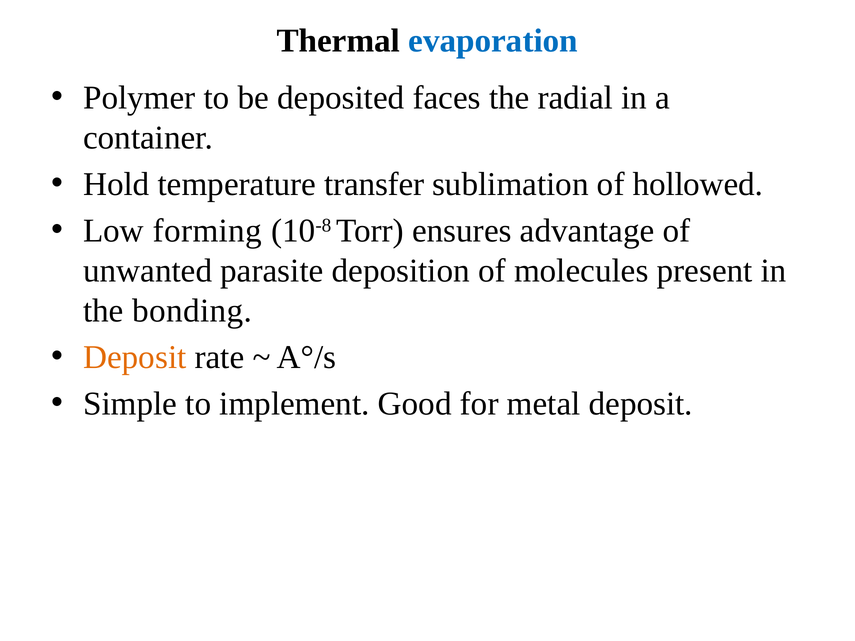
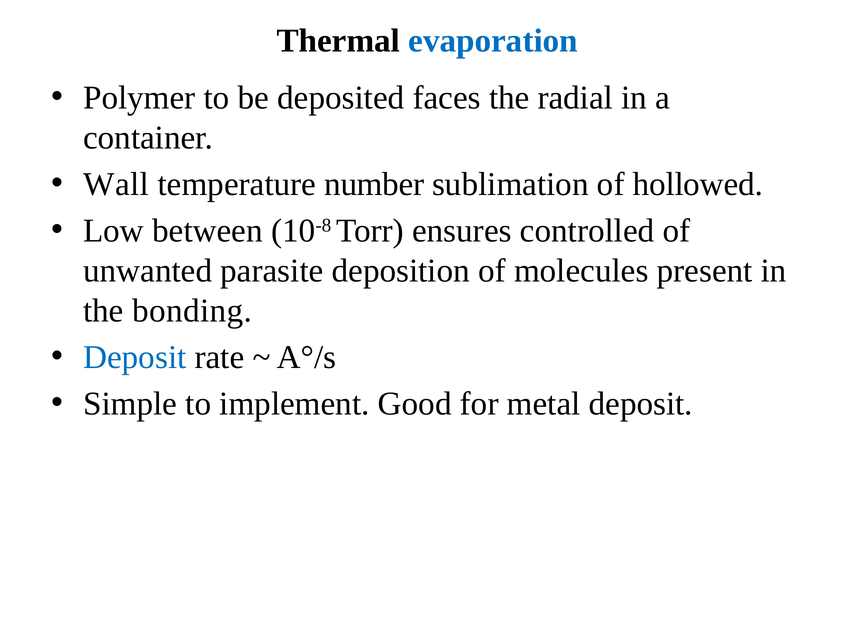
Hold: Hold -> Wall (116, 184)
transfer: transfer -> number (374, 184)
forming: forming -> between (208, 231)
advantage: advantage -> controlled (587, 231)
Deposit colour: orange -> blue (135, 357)
